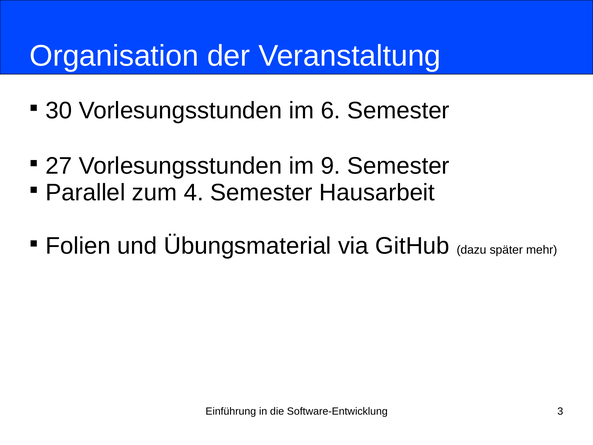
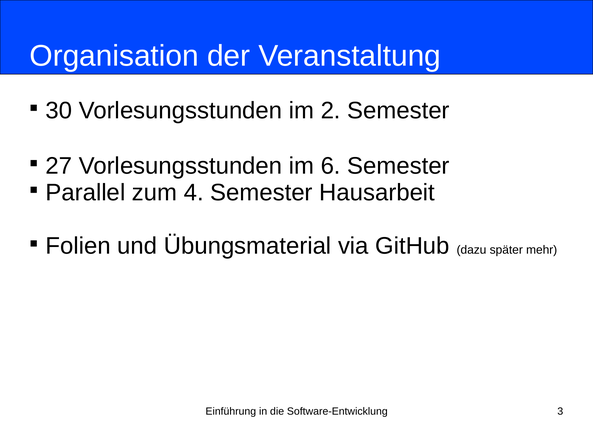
6: 6 -> 2 (331, 110)
9: 9 -> 6 (331, 166)
